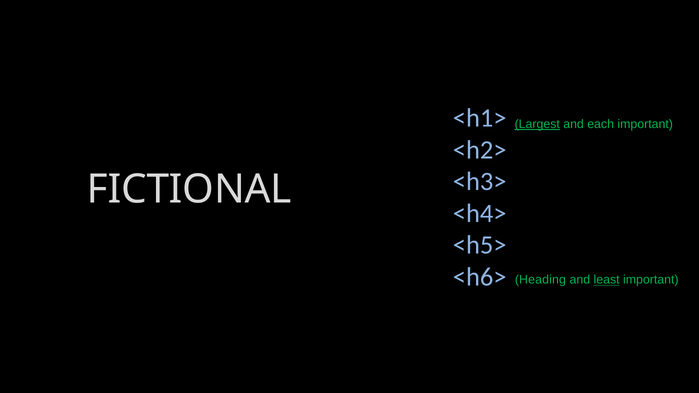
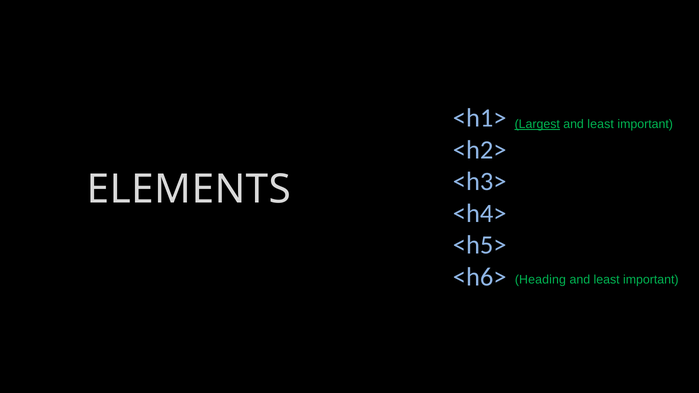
each: each -> least (601, 124)
FICTIONAL: FICTIONAL -> ELEMENTS (189, 189)
least underline: present -> none (607, 280)
